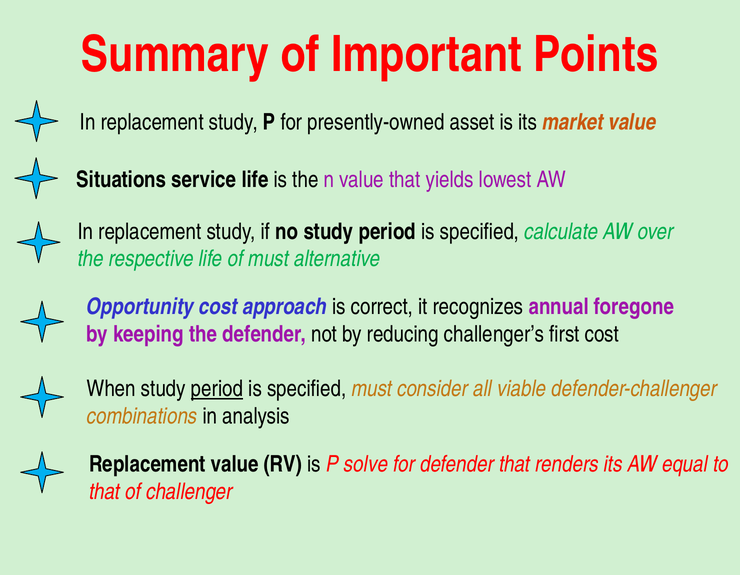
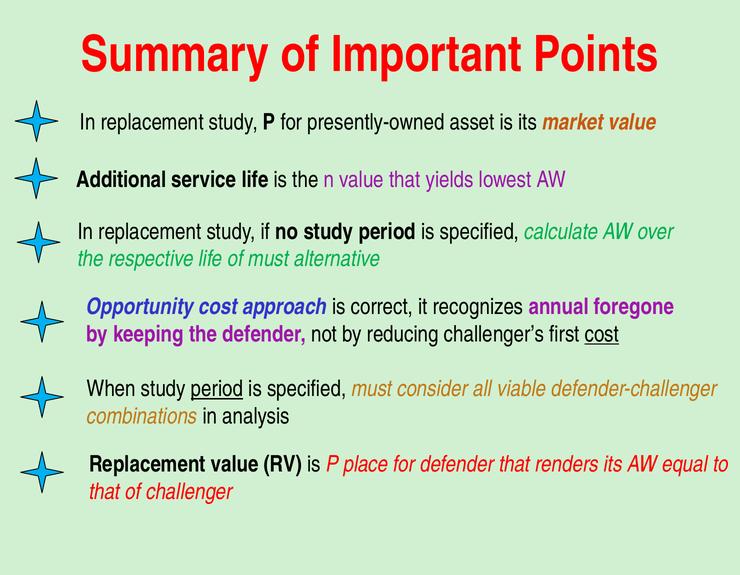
Situations: Situations -> Additional (121, 180)
cost underline: none -> present (602, 335)
solve: solve -> place (366, 465)
